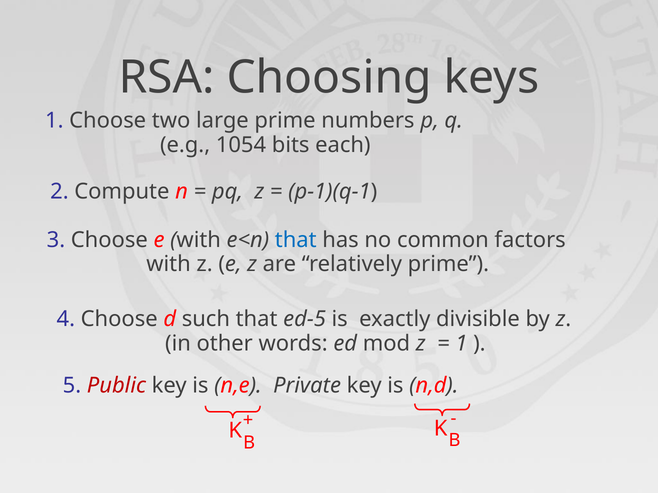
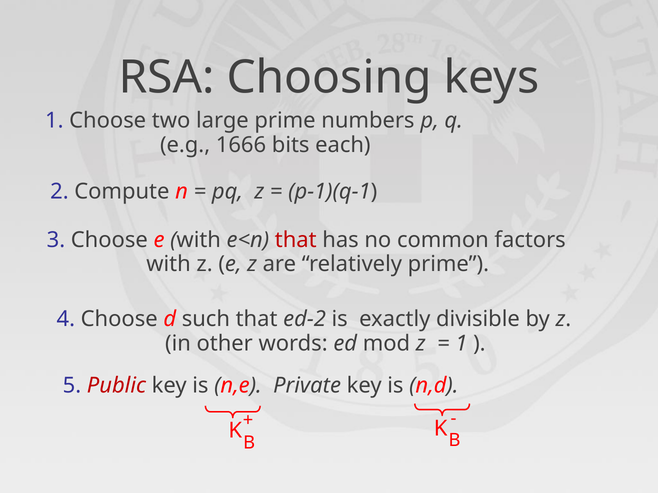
1054: 1054 -> 1666 (241, 145)
that colour: blue -> red (296, 240)
ed-5: ed-5 -> ed-2 (305, 319)
